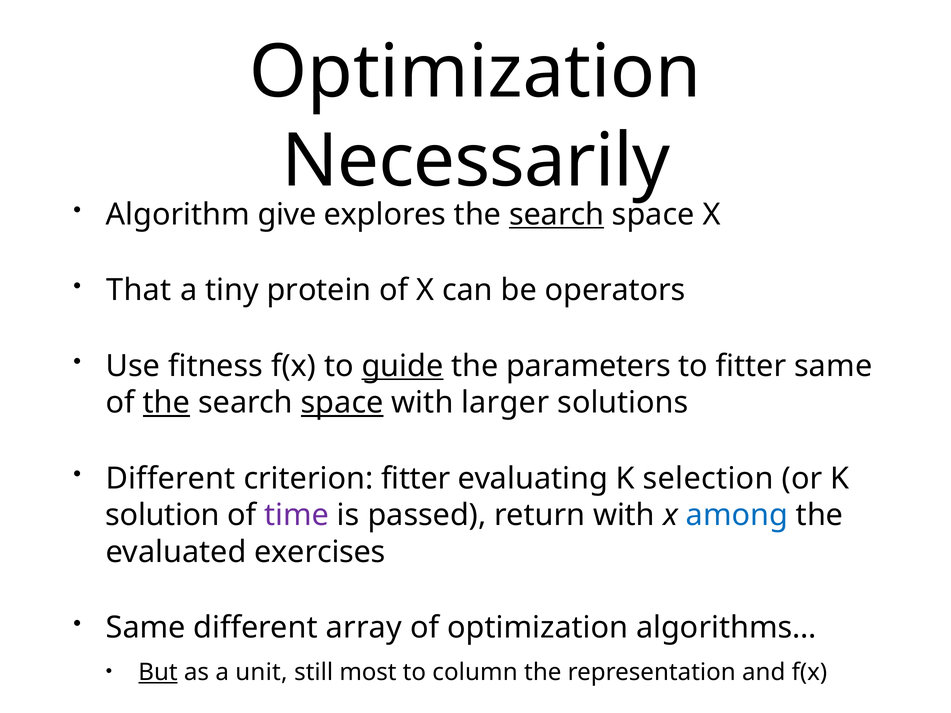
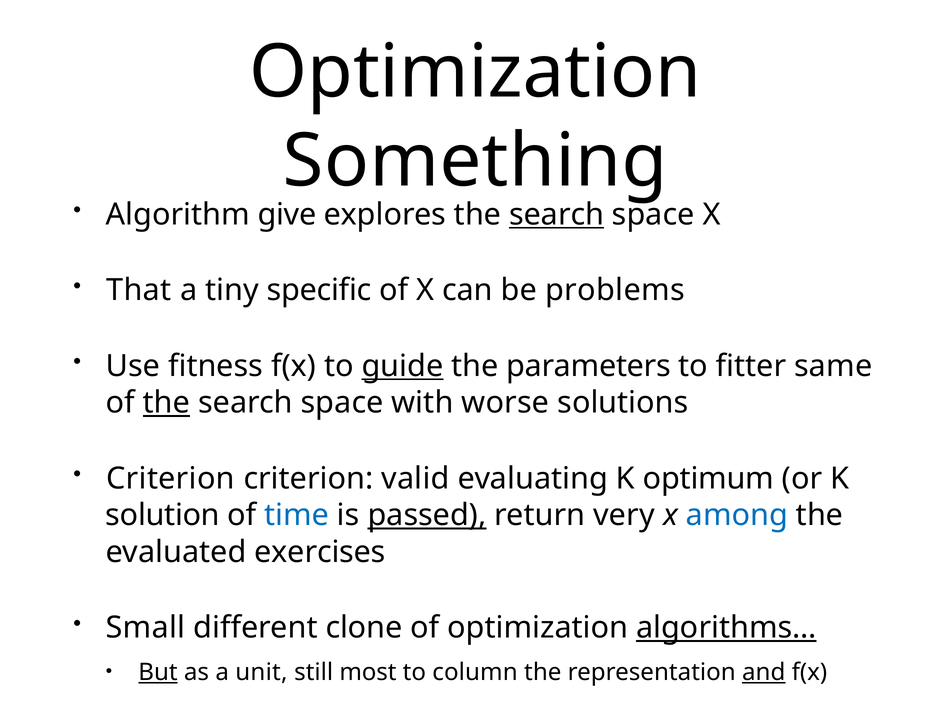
Necessarily: Necessarily -> Something (475, 161)
protein: protein -> specific (319, 290)
operators: operators -> problems (615, 290)
space underline: present -> none (342, 403)
larger: larger -> worse (505, 403)
Different: Different -> Criterion (171, 479)
criterion fitter: fitter -> valid (415, 479)
selection: selection -> optimum (708, 479)
time colour: purple -> blue (297, 516)
passed underline: none -> present (427, 516)
return with: with -> very (624, 516)
Same: Same -> Small (146, 628)
array: array -> clone (364, 628)
algorithms… underline: none -> present (726, 628)
and underline: none -> present (764, 673)
